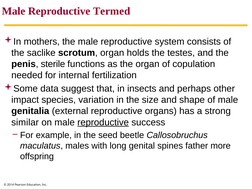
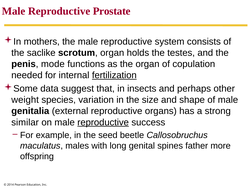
Termed: Termed -> Prostate (112, 11)
sterile: sterile -> mode (53, 64)
fertilization underline: none -> present (114, 75)
impact: impact -> weight (25, 100)
